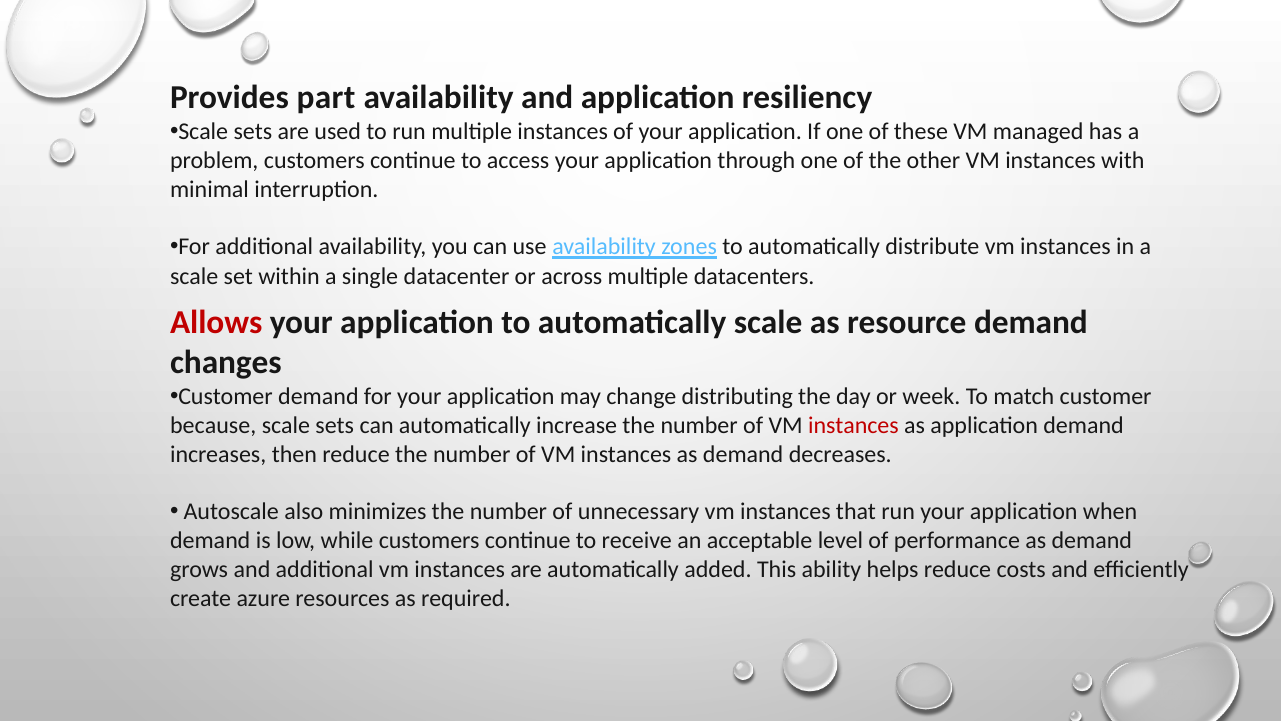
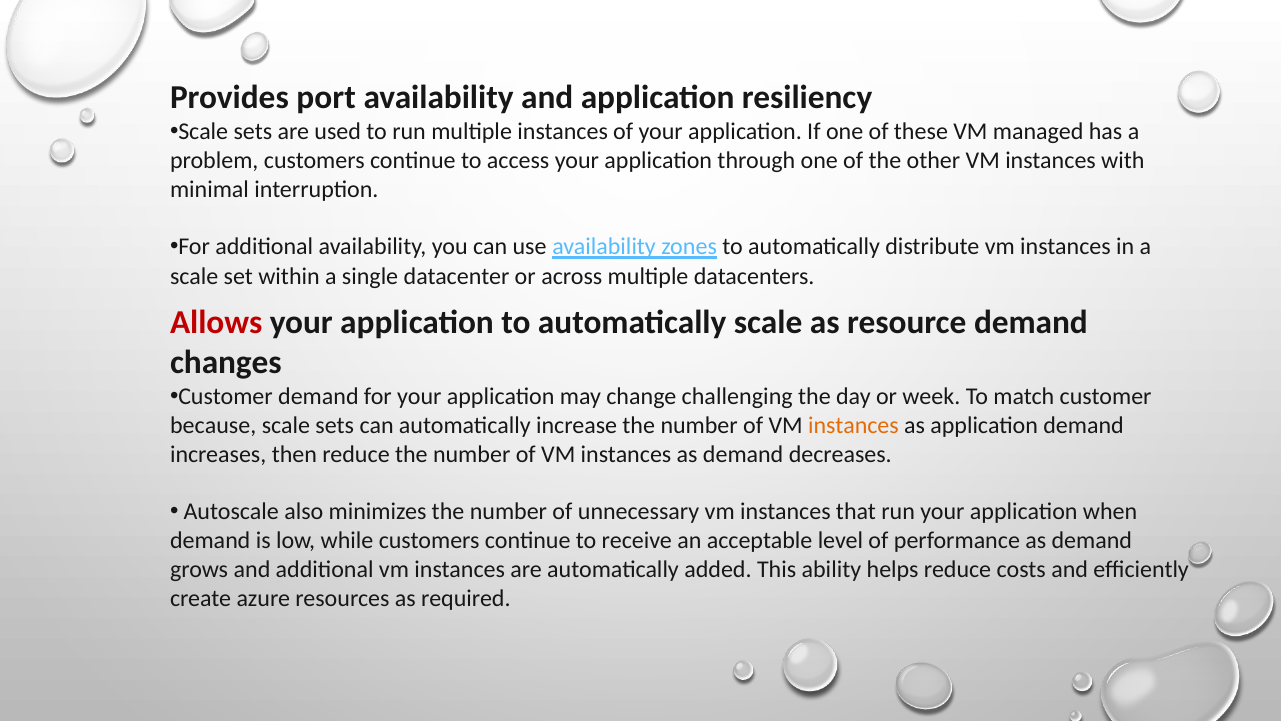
part: part -> port (326, 98)
distributing: distributing -> challenging (737, 396)
instances colour: red -> orange (853, 425)
